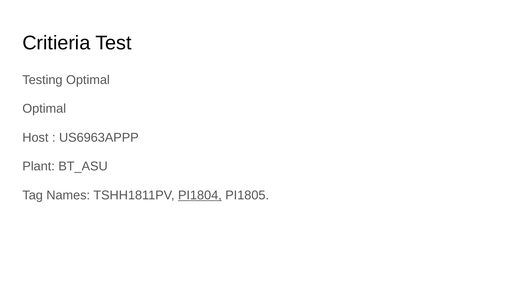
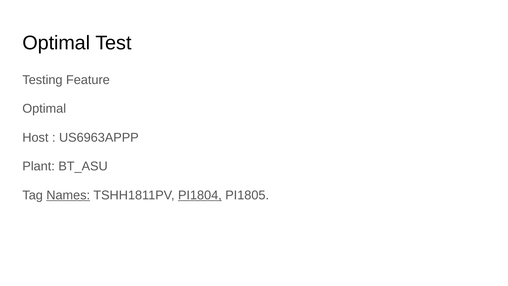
Critieria: Critieria -> Optimal (56, 43)
Testing Optimal: Optimal -> Feature (88, 80)
Names underline: none -> present (68, 195)
